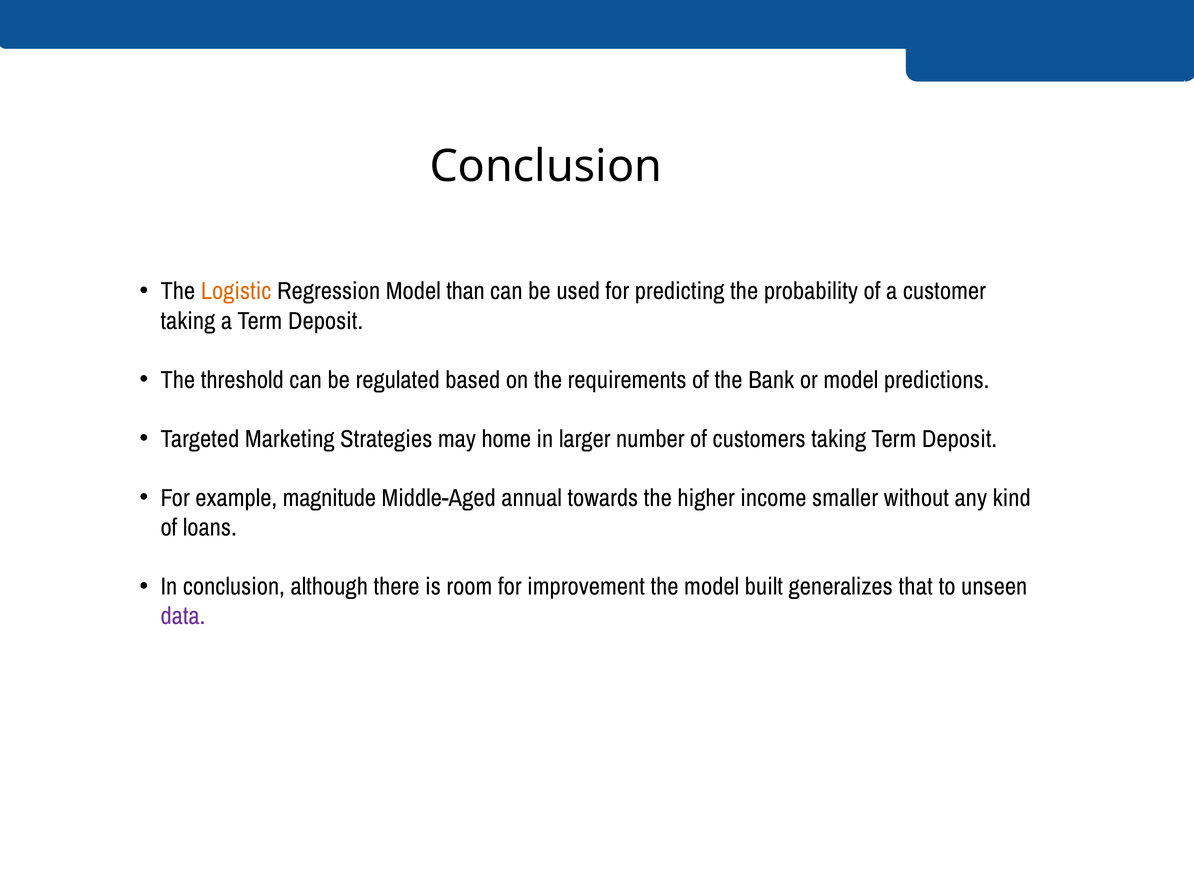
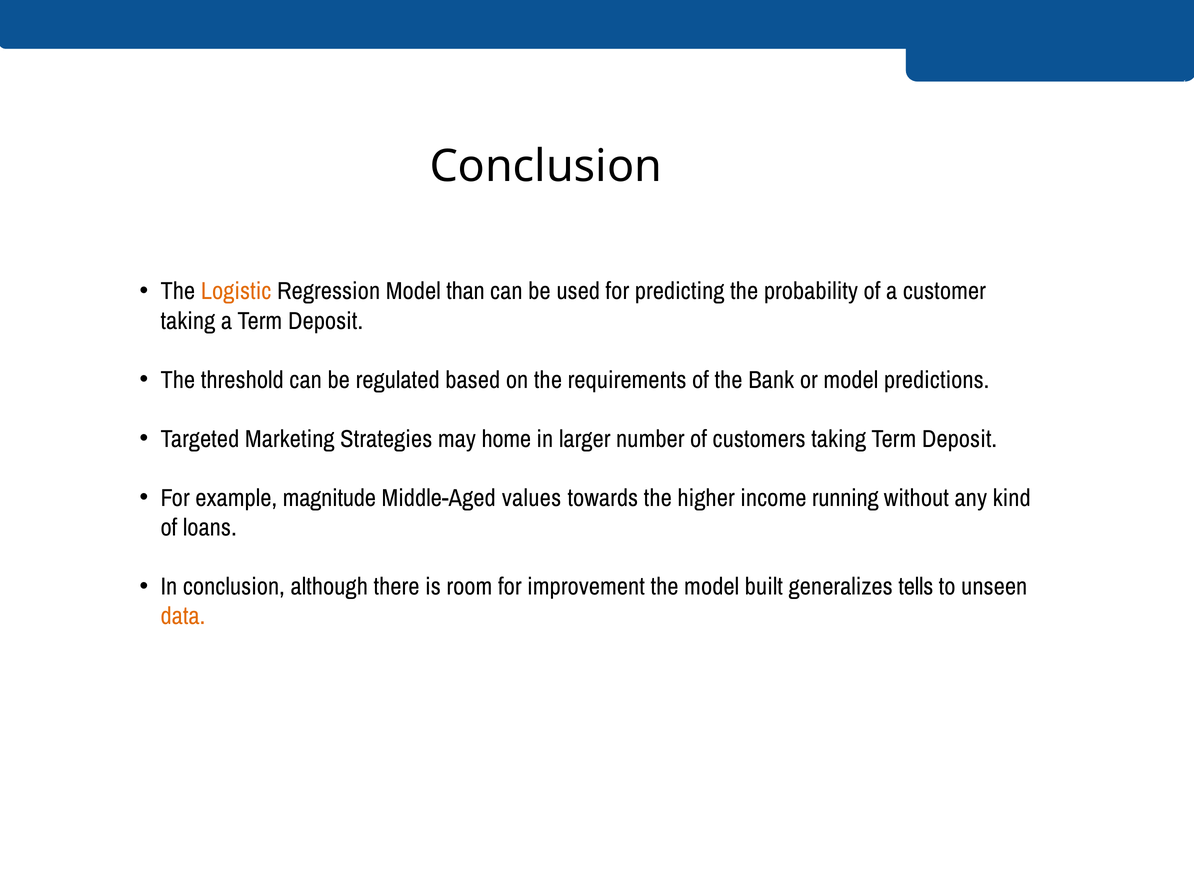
annual: annual -> values (532, 498)
smaller: smaller -> running (845, 498)
that: that -> tells (916, 586)
data colour: purple -> orange (183, 616)
